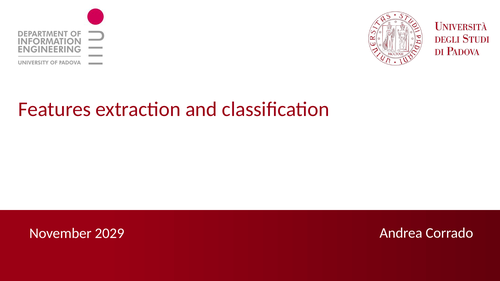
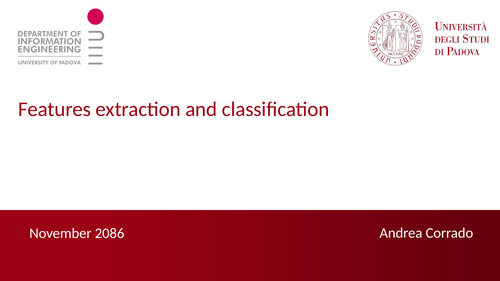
2029: 2029 -> 2086 (110, 233)
